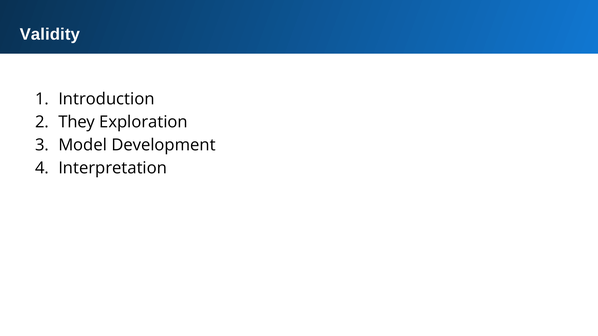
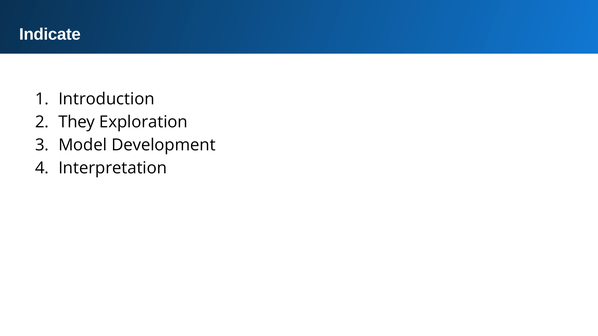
Validity: Validity -> Indicate (50, 34)
